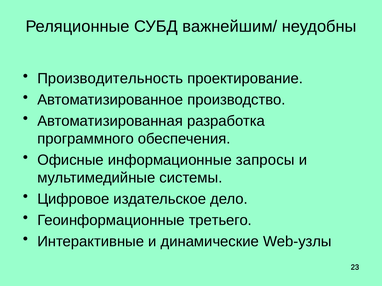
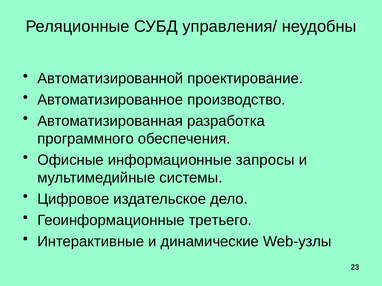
важнейшим/: важнейшим/ -> управления/ (230, 27)
Производительность: Производительность -> Автоматизированной (110, 79)
